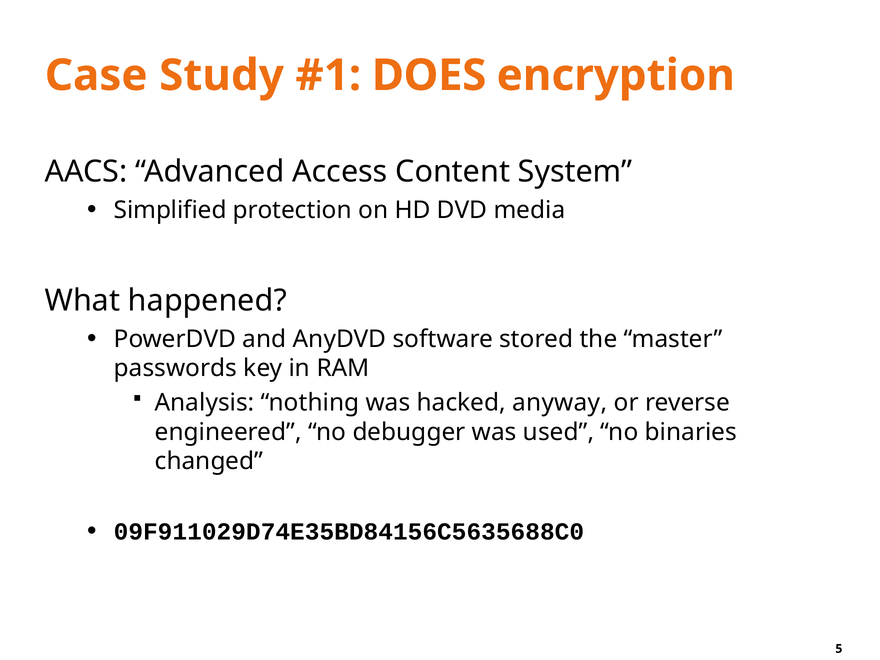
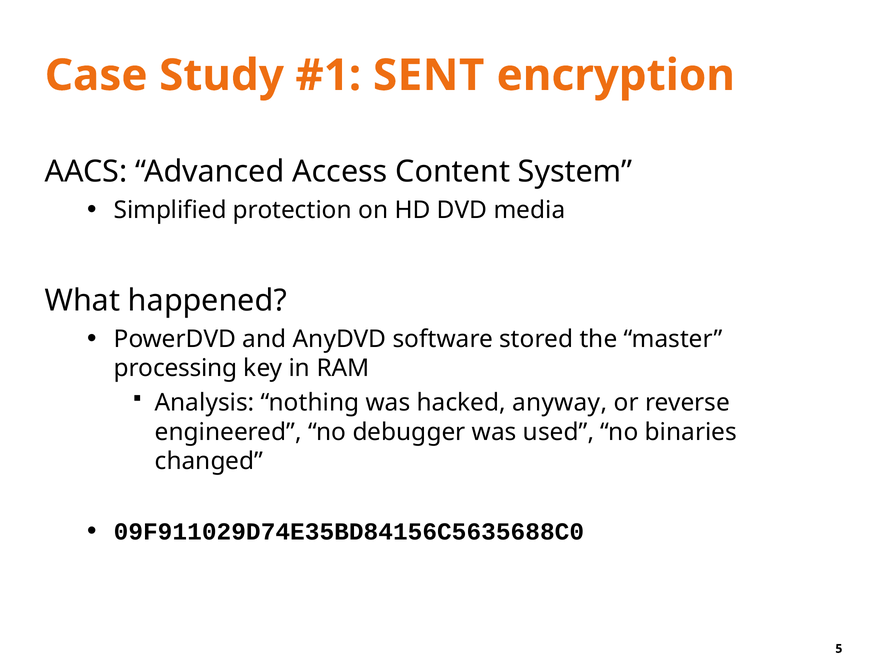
DOES: DOES -> SENT (429, 75)
passwords: passwords -> processing (175, 368)
